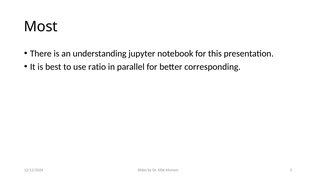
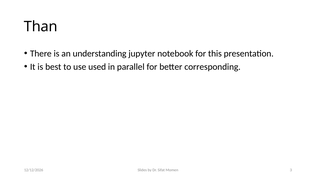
Most: Most -> Than (41, 27)
ratio: ratio -> used (97, 67)
